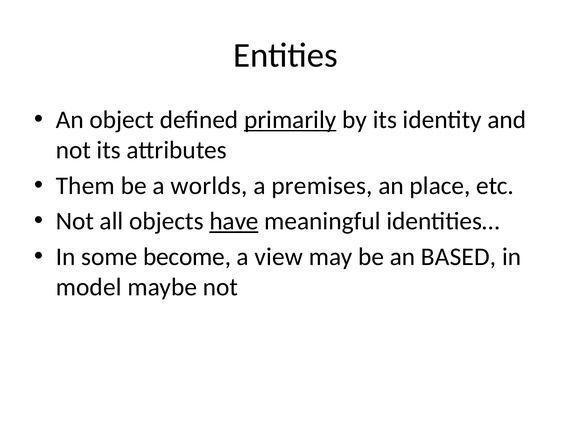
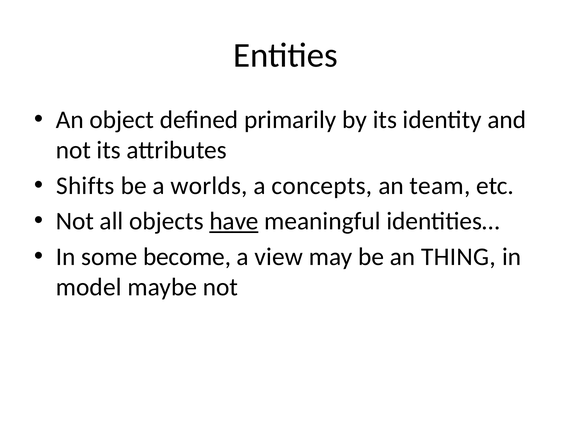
primarily underline: present -> none (290, 120)
Them: Them -> Shifts (85, 186)
premises: premises -> concepts (322, 186)
place: place -> team (440, 186)
BASED: BASED -> THING (459, 257)
